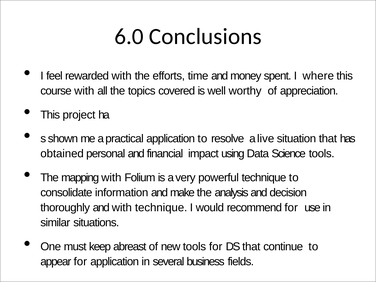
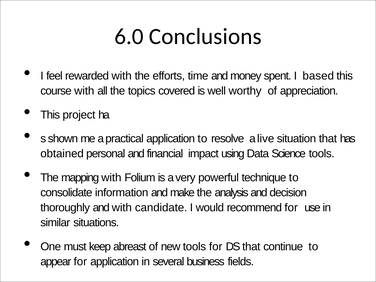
where: where -> based (318, 76)
with technique: technique -> candidate (161, 208)
